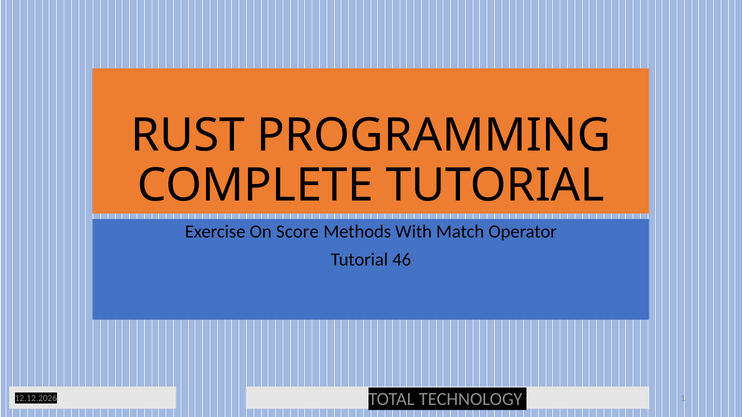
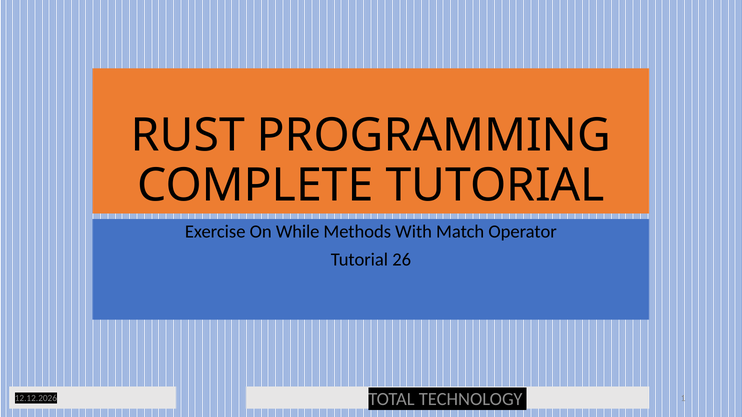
Score: Score -> While (298, 232)
46: 46 -> 26 (402, 260)
